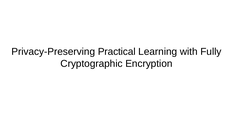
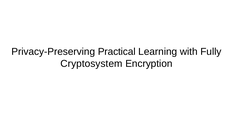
Cryptographic: Cryptographic -> Cryptosystem (91, 64)
